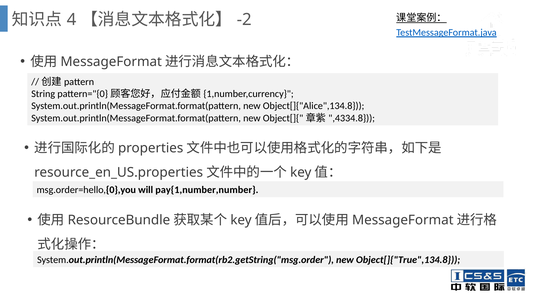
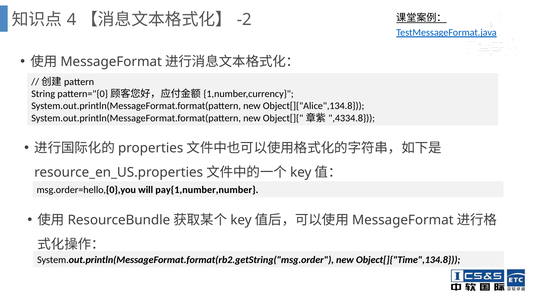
Object[]{"True",134.8: Object[]{"True",134.8 -> Object[]{"Time",134.8 (408, 260)
